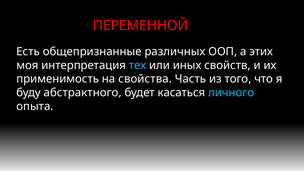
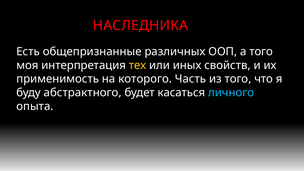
ПЕРЕМЕННОЙ: ПЕРЕМЕННОЙ -> НАСЛЕДНИКА (140, 26)
а этих: этих -> того (261, 52)
тех colour: light blue -> yellow (138, 65)
свойства: свойства -> которого (145, 79)
